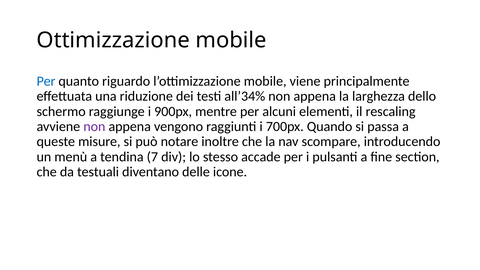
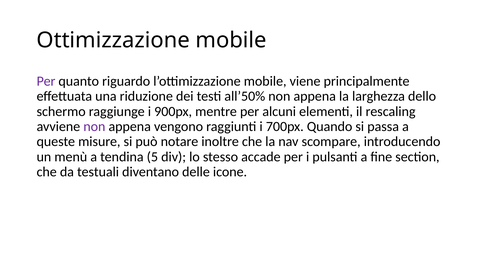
Per colour: blue -> purple (46, 81)
all’34%: all’34% -> all’50% (245, 96)
7: 7 -> 5 (152, 157)
